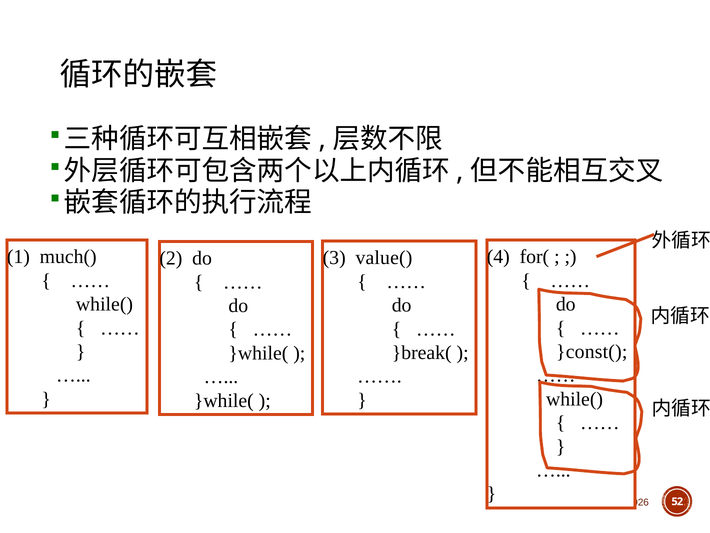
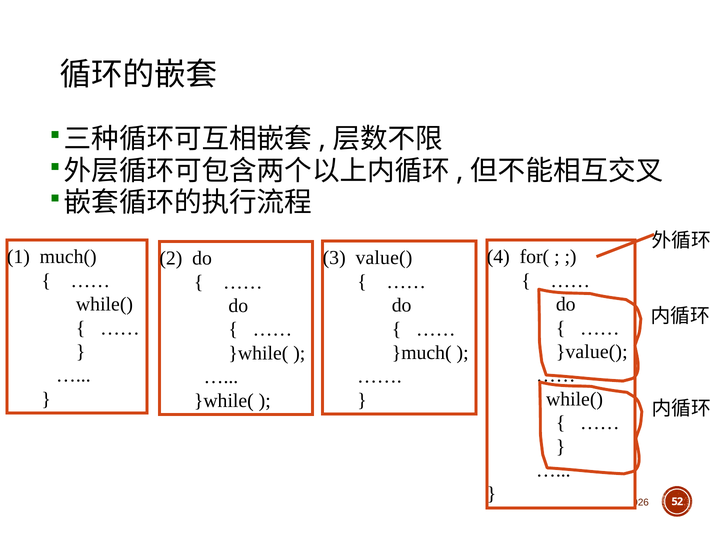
}const(: }const( -> }value( (592, 351)
}break(: }break( -> }much( (422, 352)
